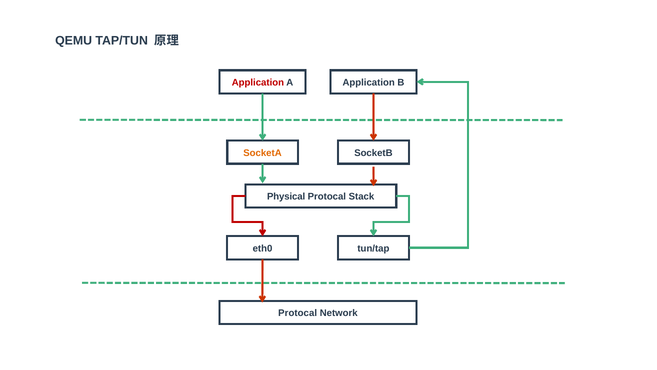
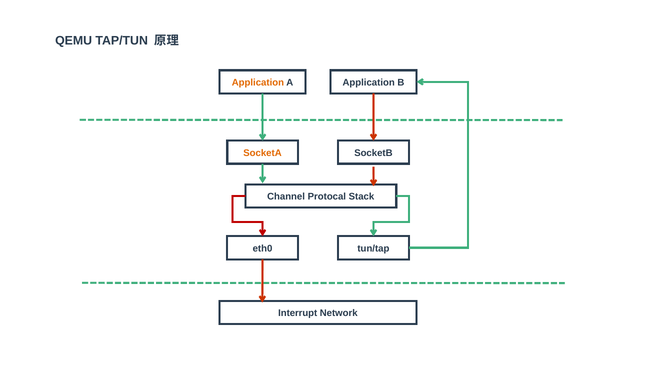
Application colour: red -> orange (258, 82)
Physical: Physical -> Channel (286, 196)
Protocal: Protocal -> Interrupt (298, 313)
